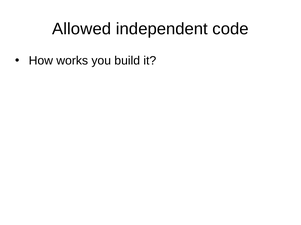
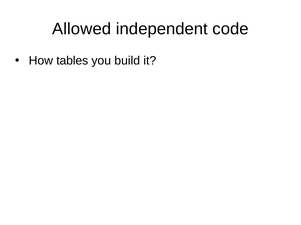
works: works -> tables (72, 61)
